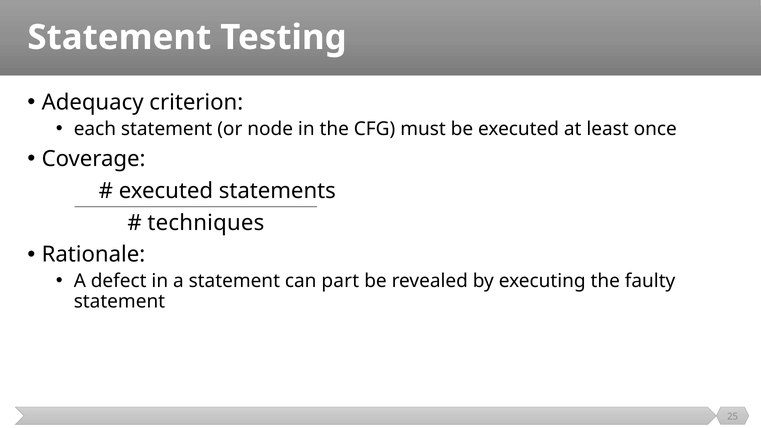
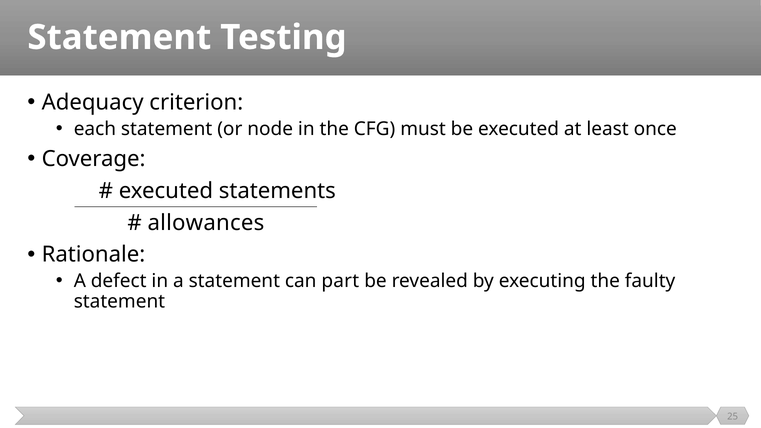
techniques: techniques -> allowances (206, 223)
